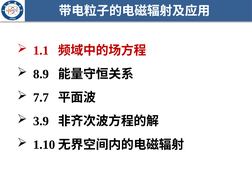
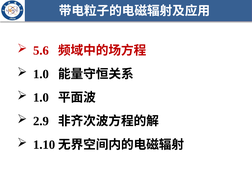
1.1: 1.1 -> 5.6 (41, 51)
8.9: 8.9 -> 1.0 (41, 74)
7.7: 7.7 -> 1.0 (41, 98)
3.9: 3.9 -> 2.9 (41, 121)
